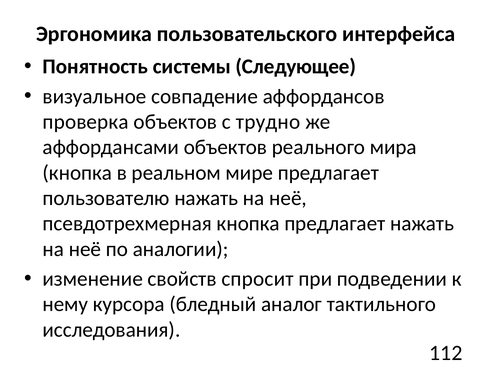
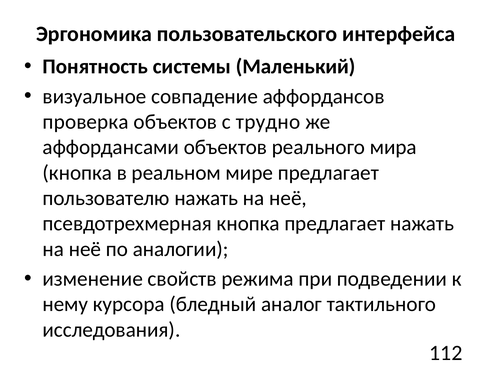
Следующее: Следующее -> Маленький (296, 67)
спросит: спросит -> режима (258, 279)
